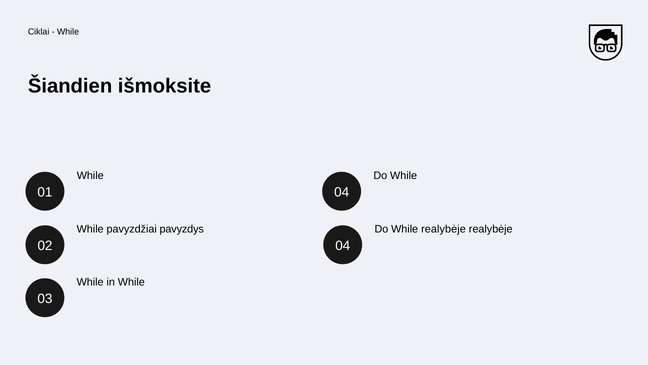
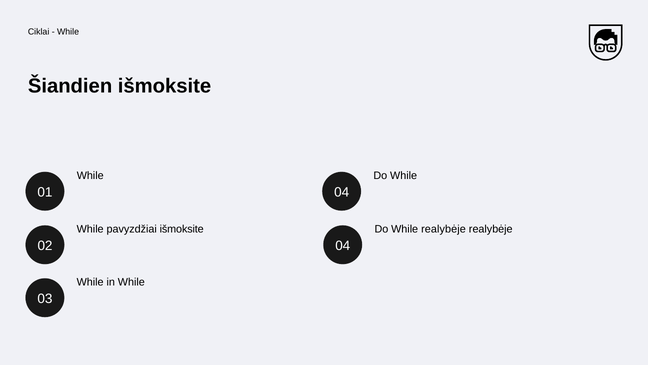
pavyzdžiai pavyzdys: pavyzdys -> išmoksite (182, 229)
